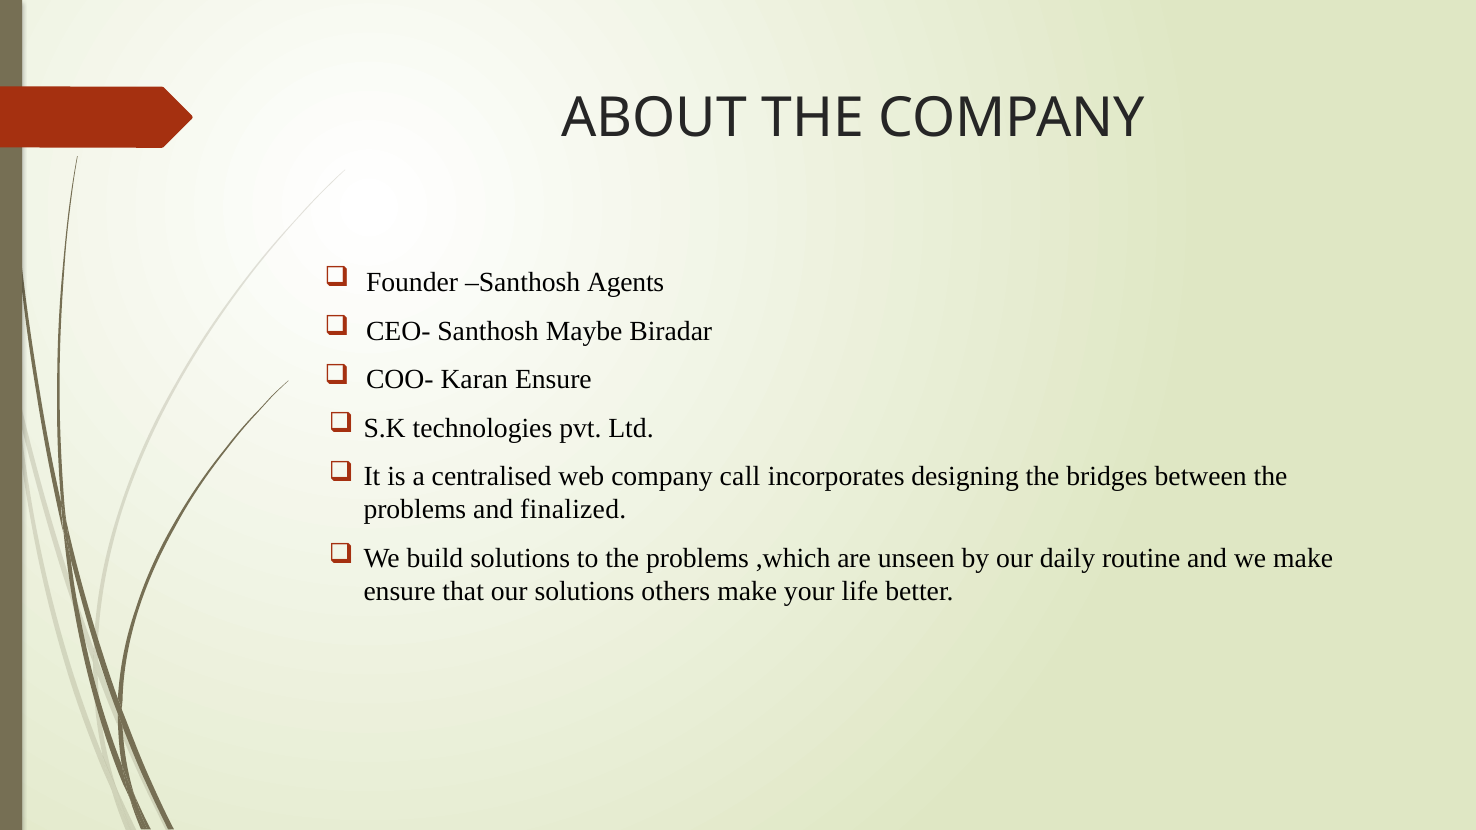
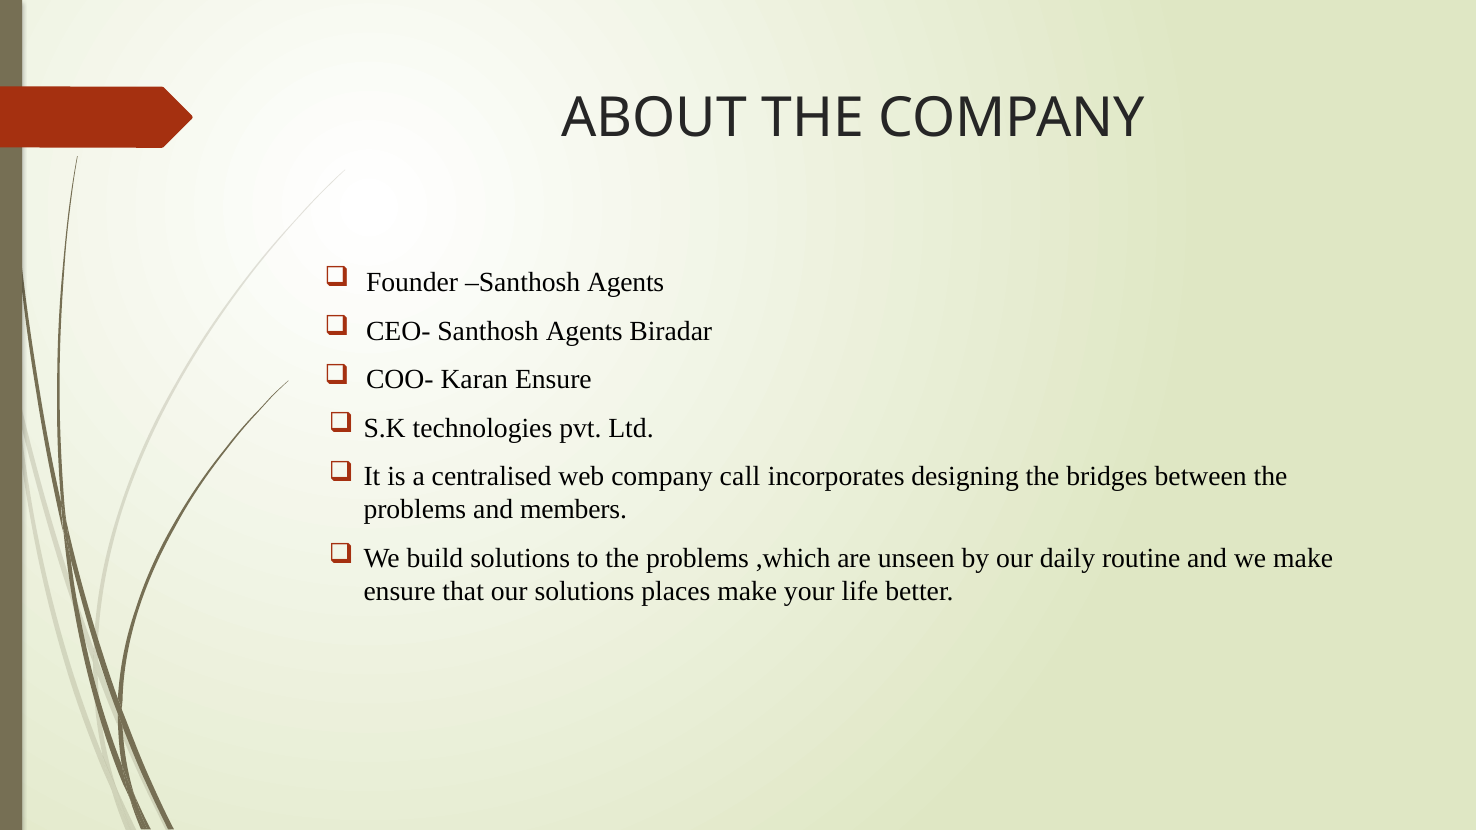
CEO- Santhosh Maybe: Maybe -> Agents (584, 331)
finalized: finalized -> members (573, 510)
others: others -> places (676, 592)
